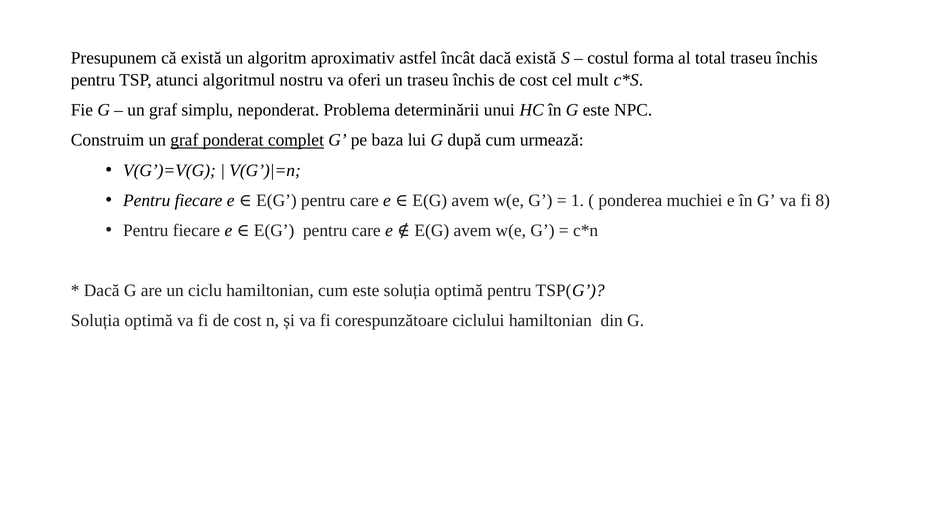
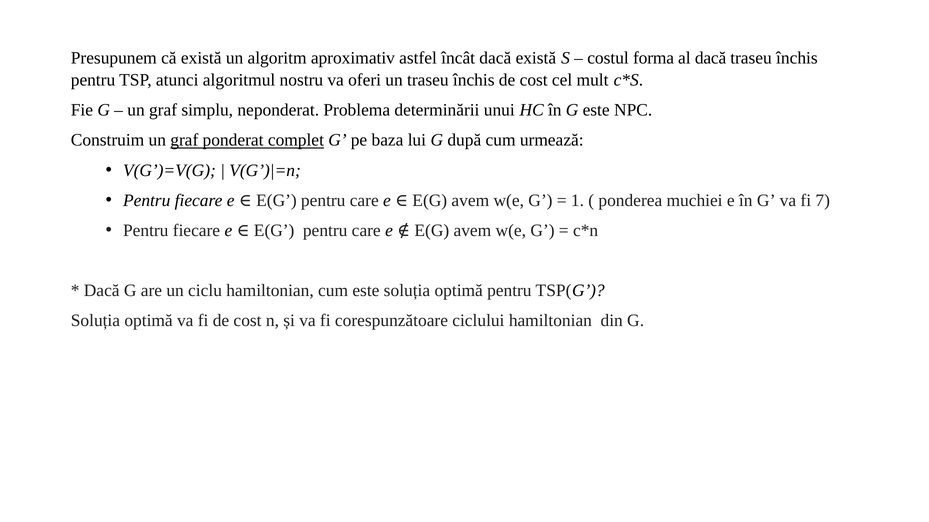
al total: total -> dacă (711, 58)
8: 8 -> 7 (823, 201)
